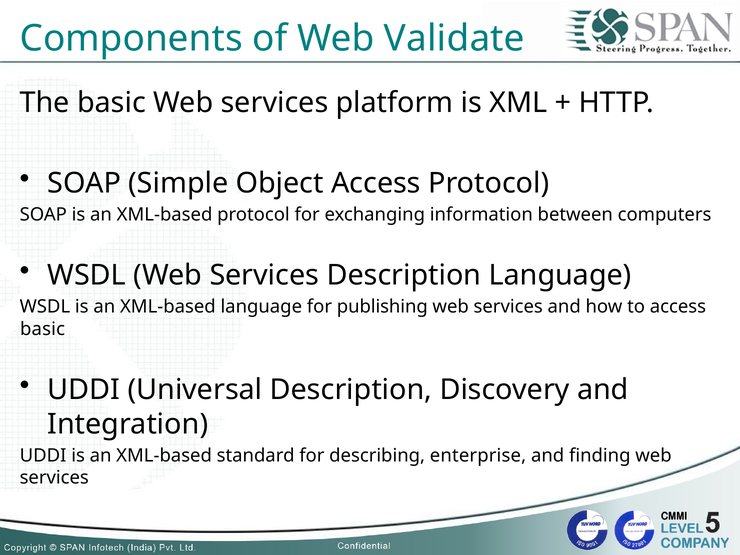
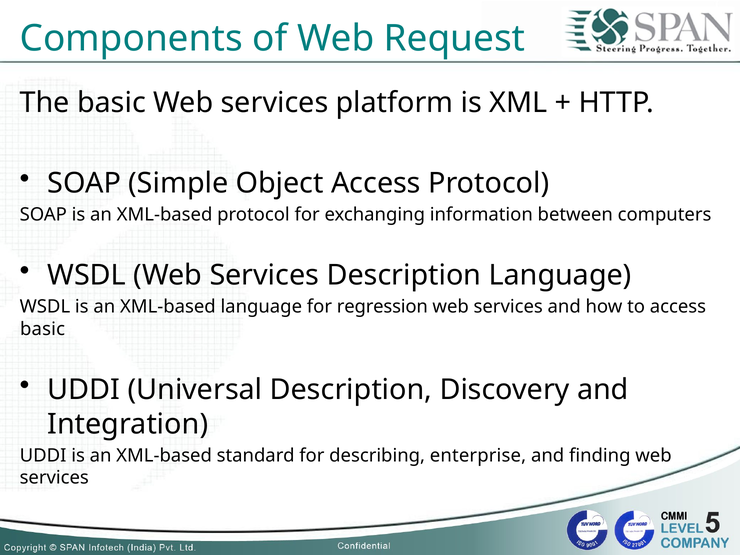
Validate: Validate -> Request (455, 39)
publishing: publishing -> regression (382, 307)
